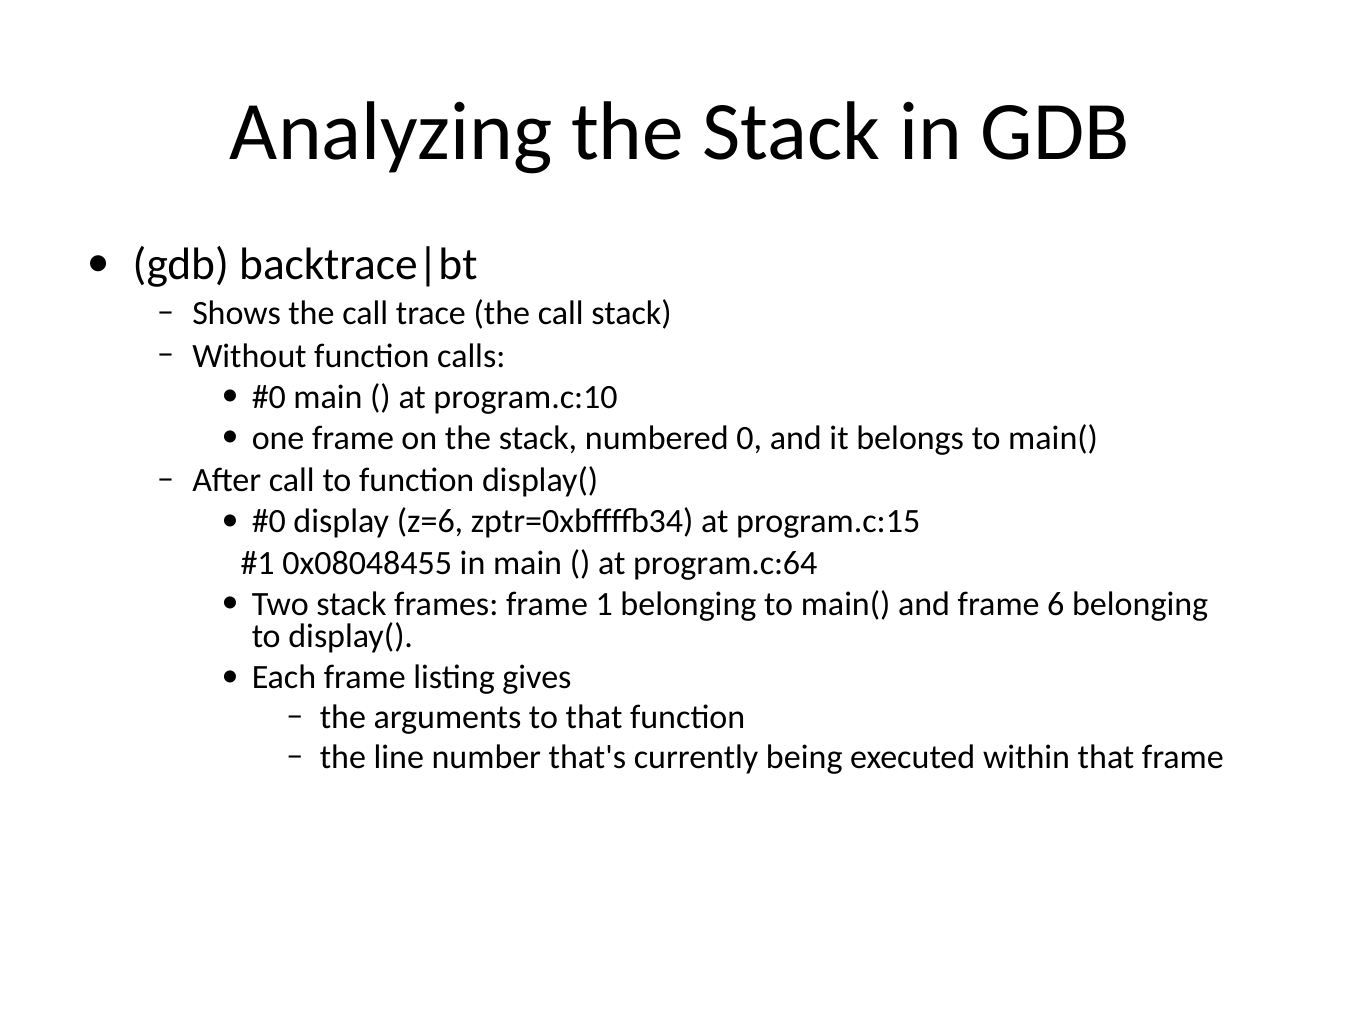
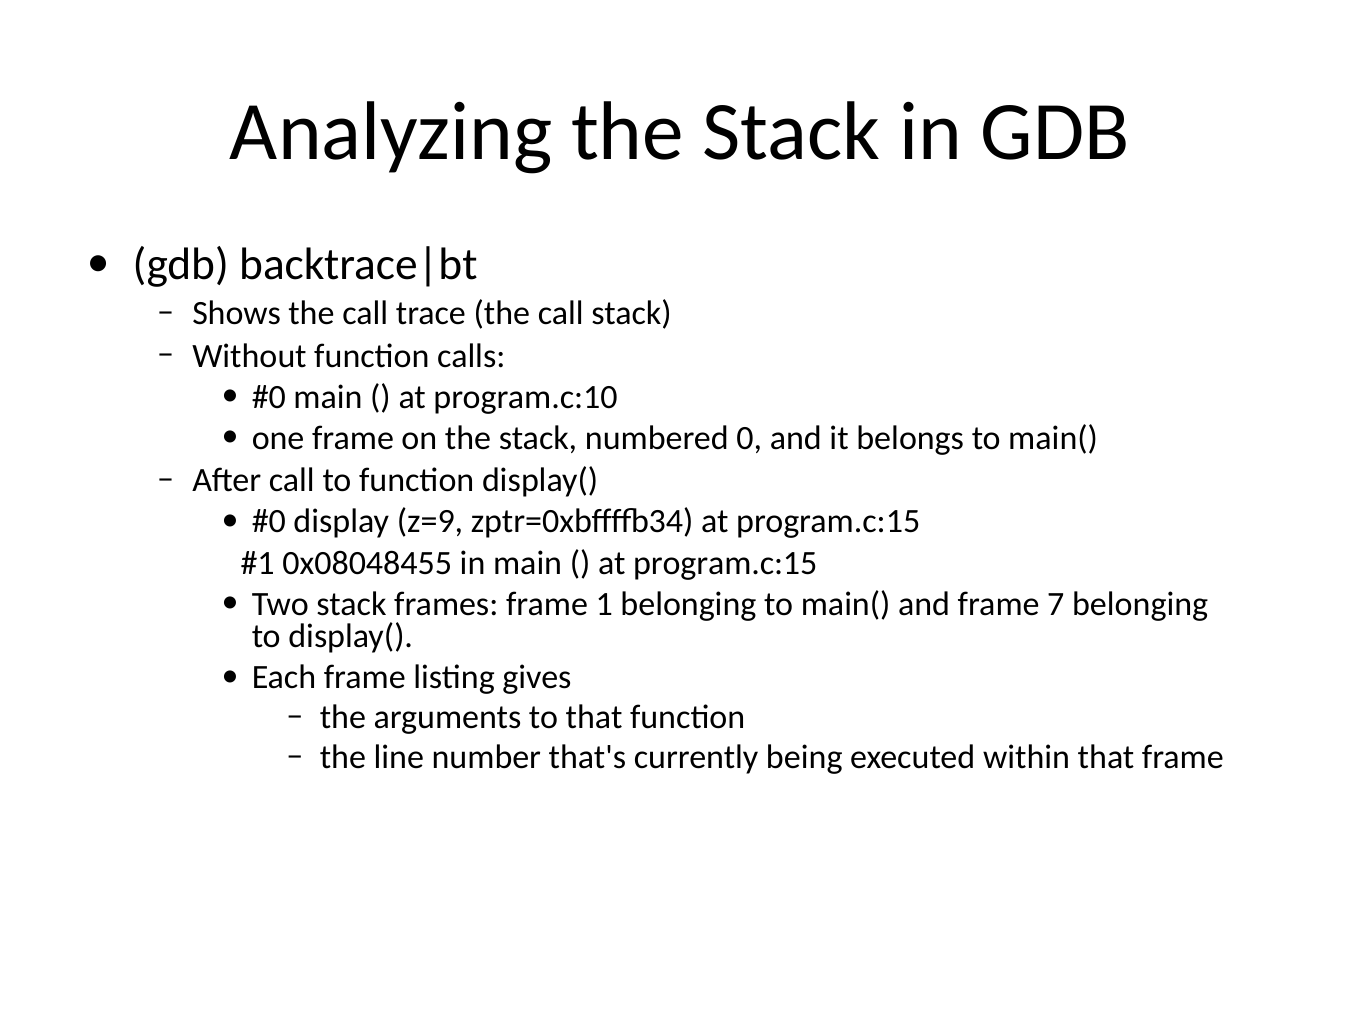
z=6: z=6 -> z=9 (430, 522)
program.c:64: program.c:64 -> program.c:15 (725, 563)
6: 6 -> 7 (1056, 604)
